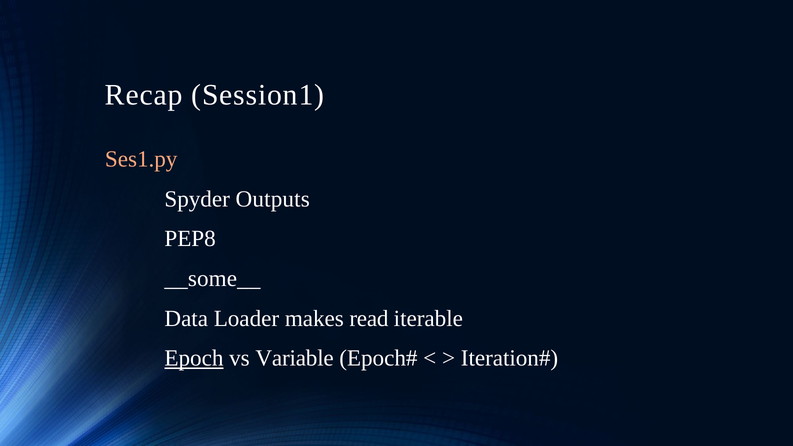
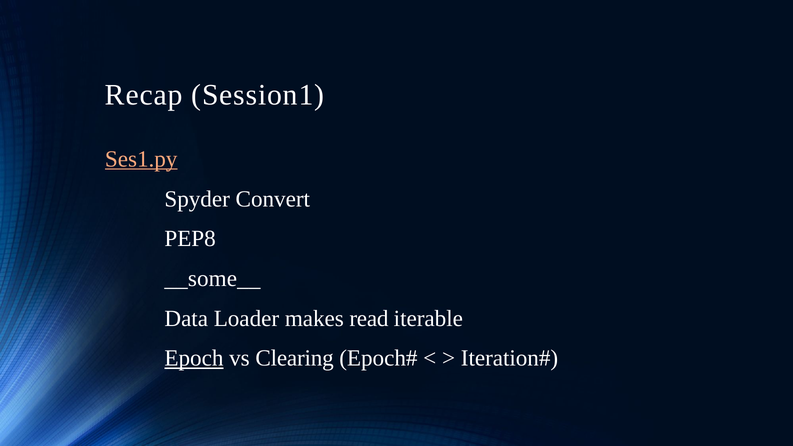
Ses1.py underline: none -> present (141, 159)
Outputs: Outputs -> Convert (273, 199)
Variable: Variable -> Clearing (295, 358)
